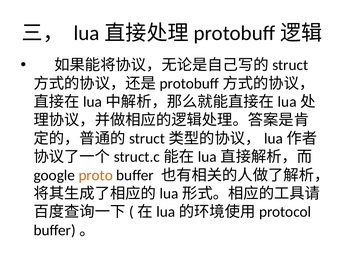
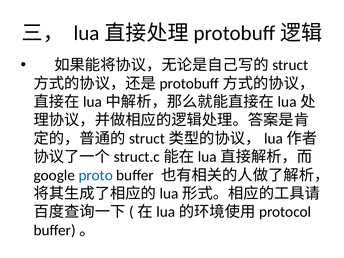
proto colour: orange -> blue (96, 175)
